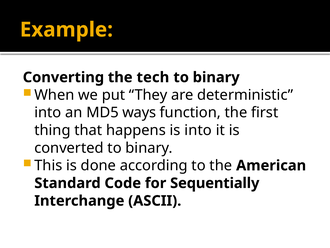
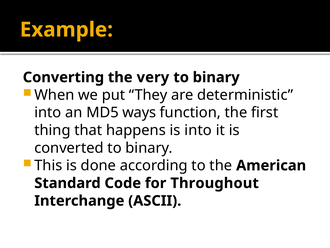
tech: tech -> very (153, 77)
Sequentially: Sequentially -> Throughout (215, 183)
